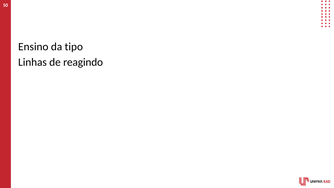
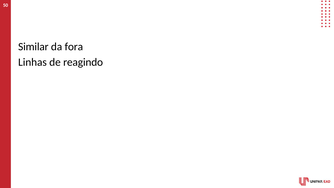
Ensino: Ensino -> Similar (33, 47)
tipo: tipo -> fora (74, 47)
